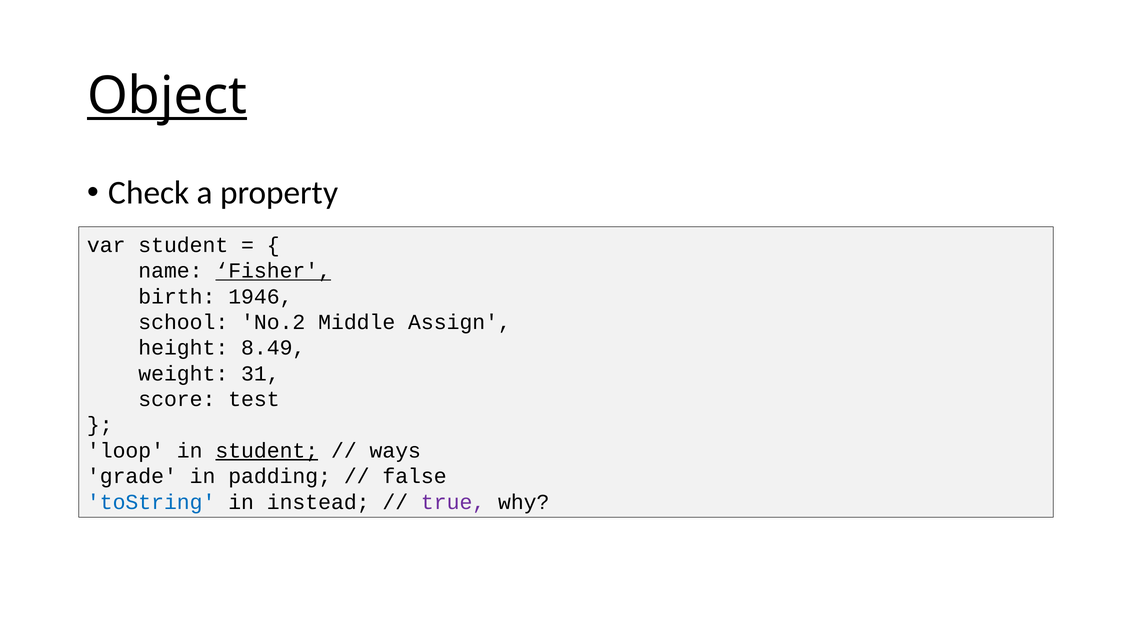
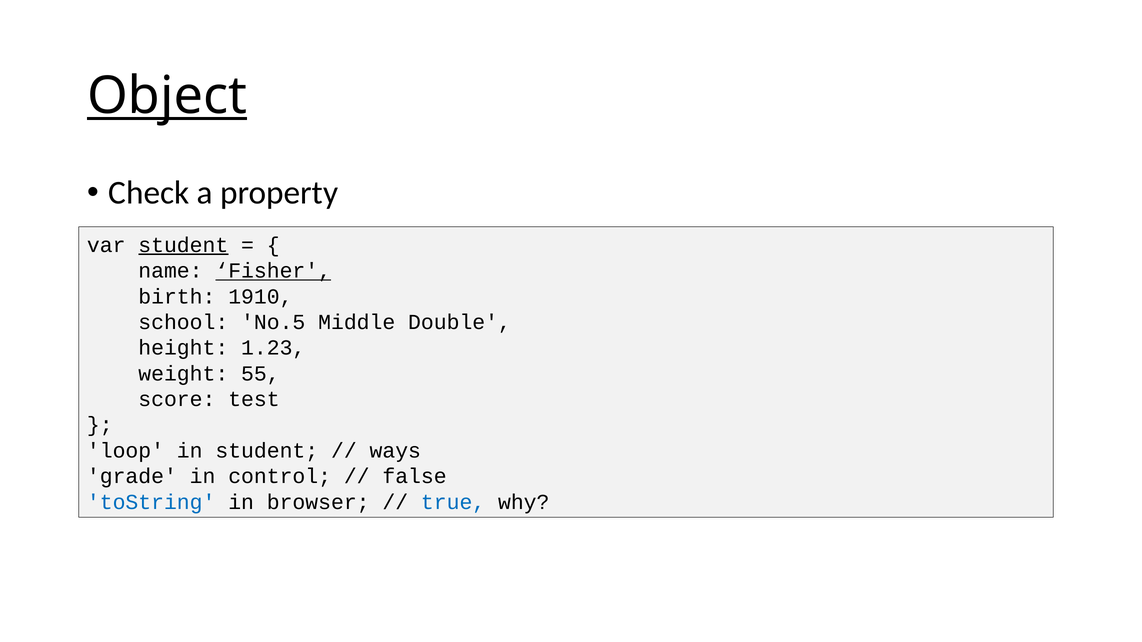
student underline: none -> present (183, 245)
1946: 1946 -> 1910 (260, 297)
No.2: No.2 -> No.5 (273, 322)
Assign: Assign -> Double (460, 322)
8.49: 8.49 -> 1.23 (273, 348)
31: 31 -> 55 (260, 374)
student underline: present -> none (267, 451)
padding: padding -> control (280, 477)
instead: instead -> browser (318, 502)
true colour: purple -> blue (453, 502)
